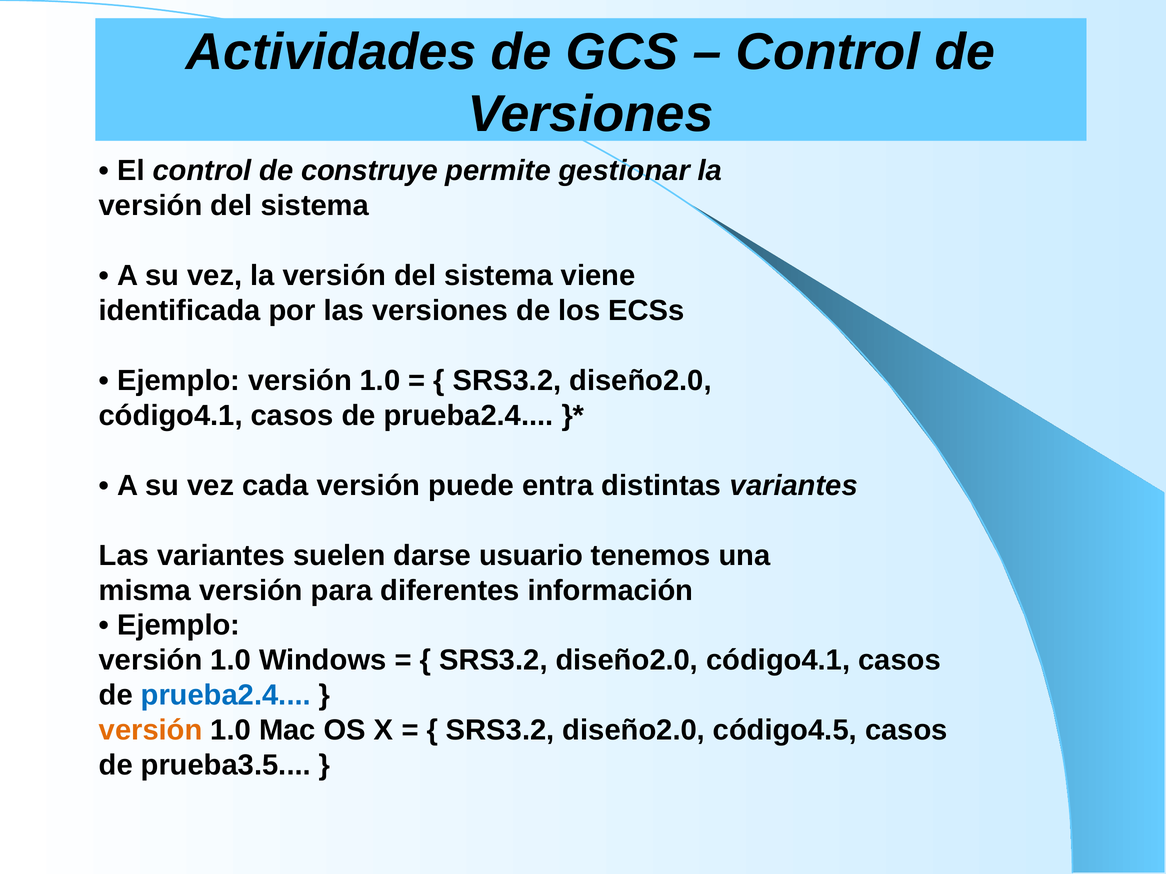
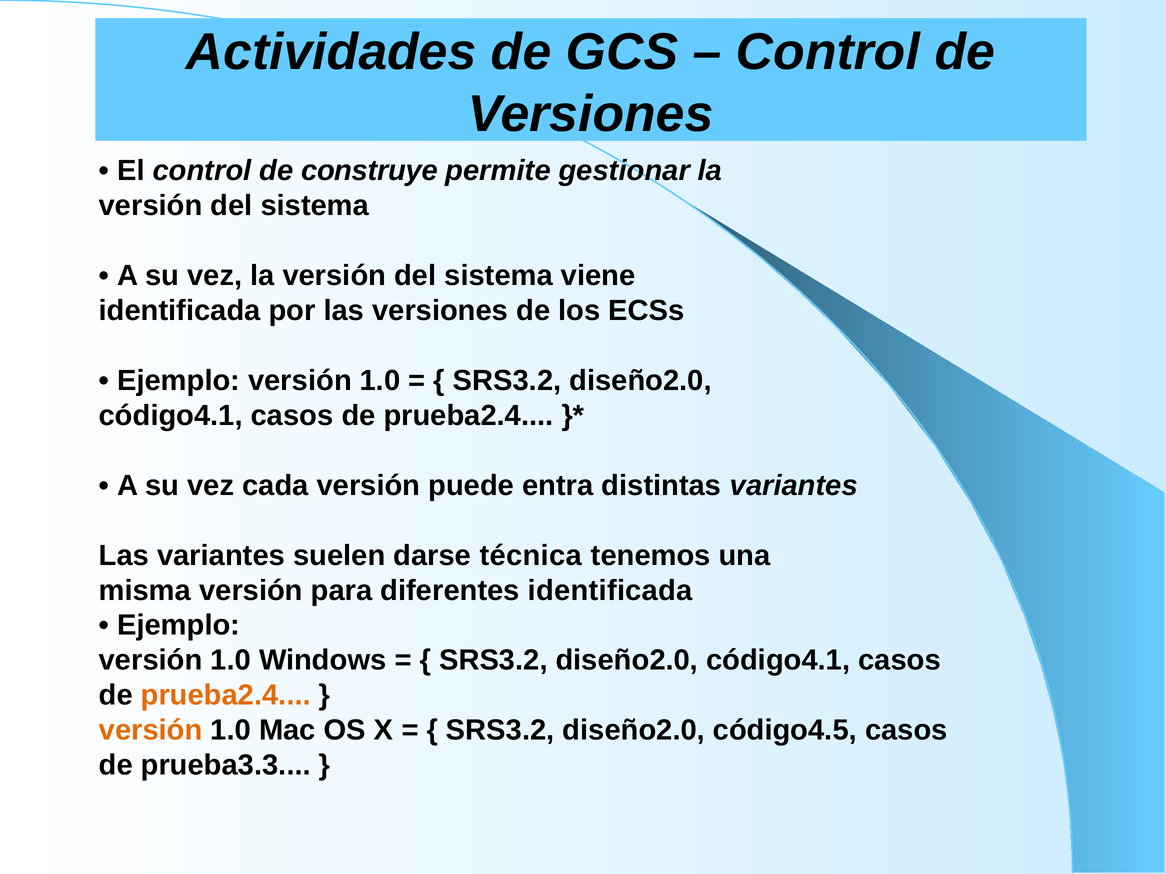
usuario: usuario -> técnica (531, 556)
diferentes información: información -> identificada (610, 591)
prueba2.4 colour: blue -> orange (226, 696)
prueba3.5: prueba3.5 -> prueba3.3 (226, 766)
